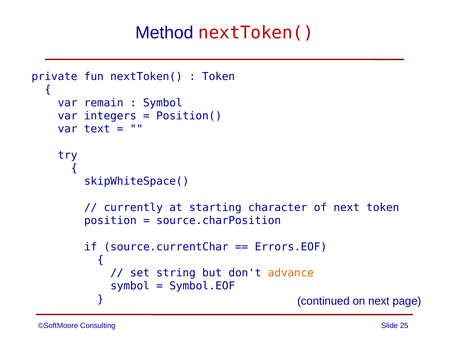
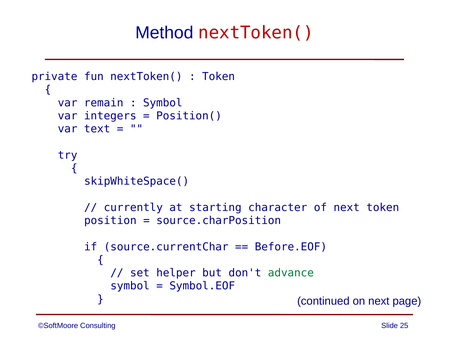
Errors.EOF: Errors.EOF -> Before.EOF (291, 247)
string: string -> helper (176, 273)
advance colour: orange -> green (291, 273)
